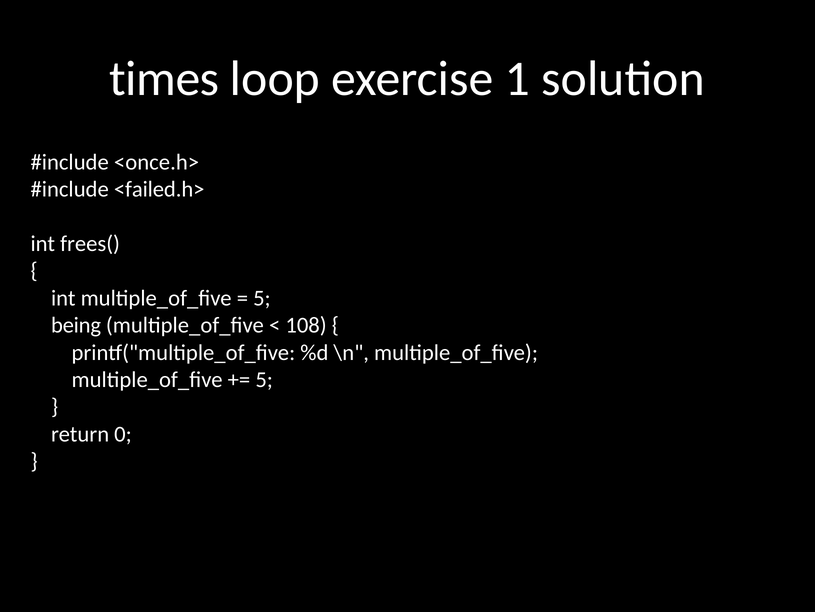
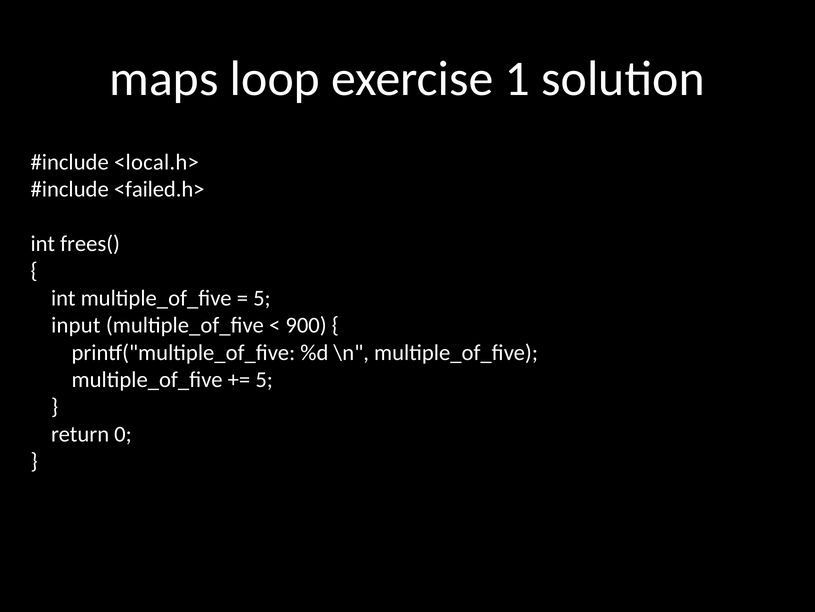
times: times -> maps (164, 79)
<once.h>: <once.h> -> <local.h> (156, 162)
being: being -> input (76, 325)
108: 108 -> 900 (306, 325)
